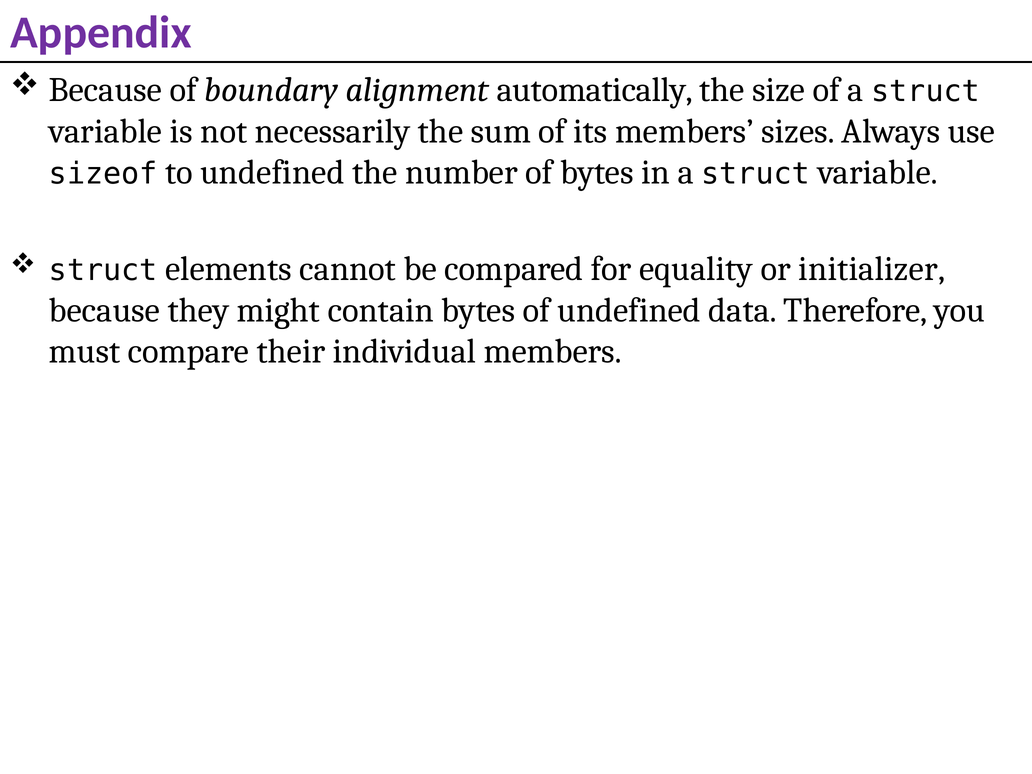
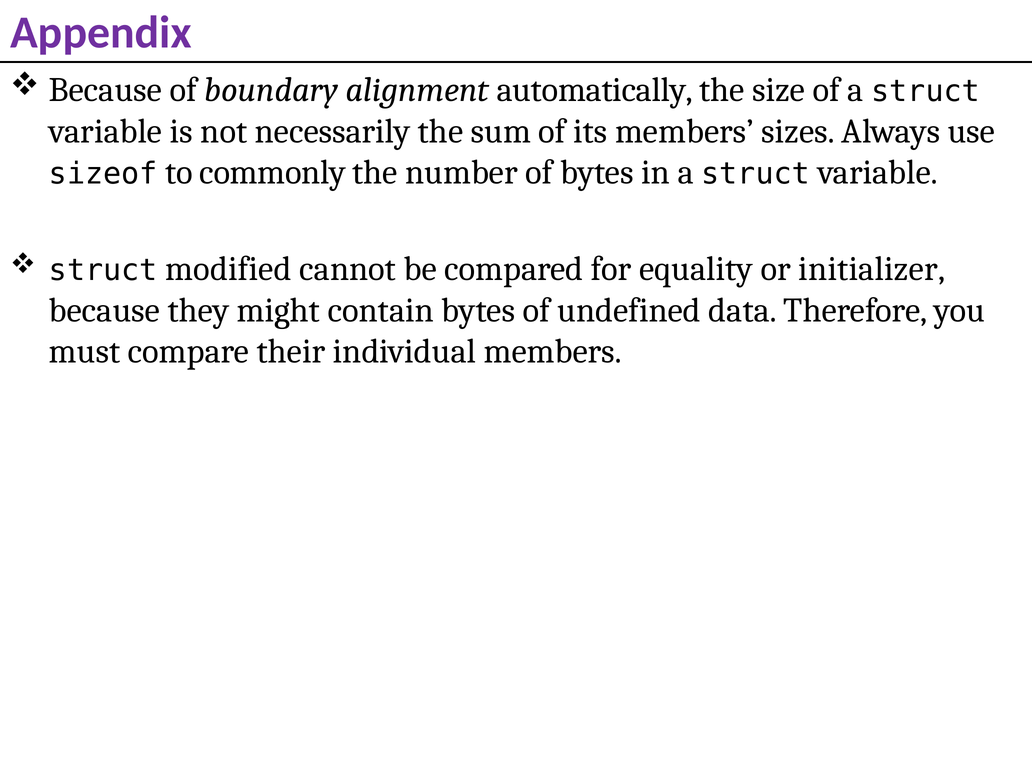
to undefined: undefined -> commonly (273, 173)
elements: elements -> modified (228, 269)
